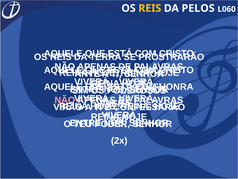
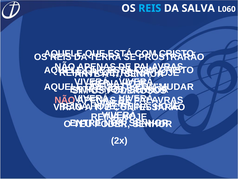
REIS colour: yellow -> light blue (150, 8)
PELOS: PELOS -> SALVA (198, 8)
HONRA: HONRA -> MUDAR (176, 87)
